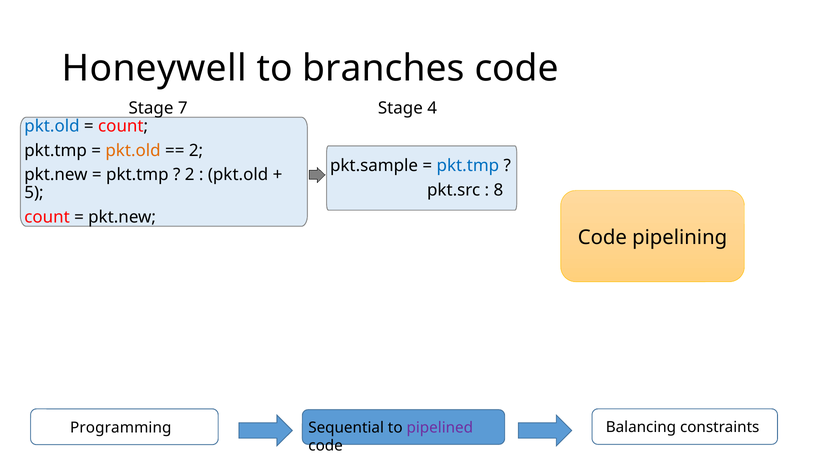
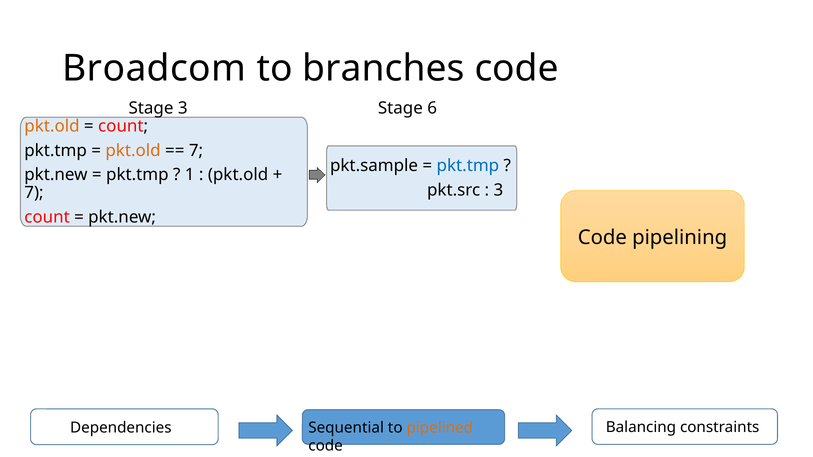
Honeywell: Honeywell -> Broadcom (154, 68)
4: 4 -> 6 (432, 108)
Stage 7: 7 -> 3 (183, 108)
pkt.old colour: blue -> orange (52, 126)
2: 2 -> 7 (196, 151)
2: 2 -> 1 (190, 175)
8: 8 -> 3 (498, 190)
5: 5 -> 7 (34, 193)
pipelined colour: purple -> orange (440, 428)
Programming: Programming -> Dependencies (121, 428)
